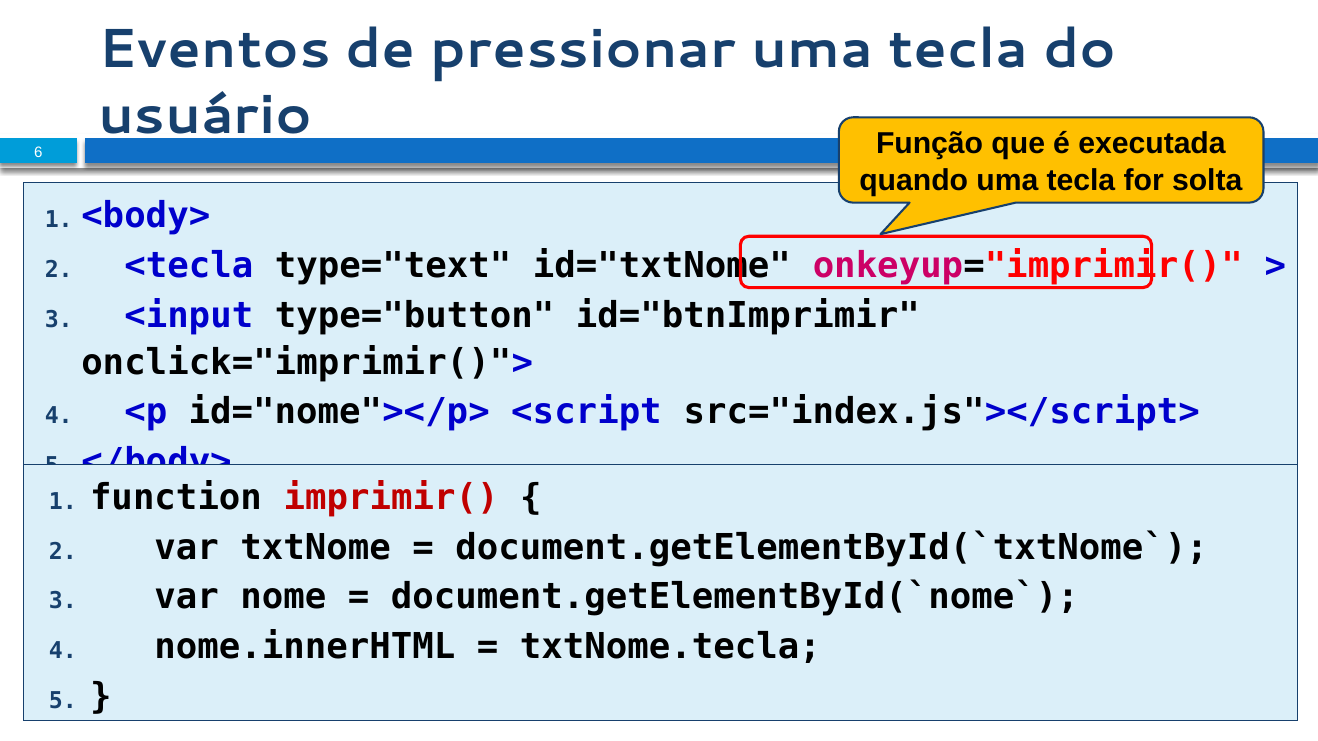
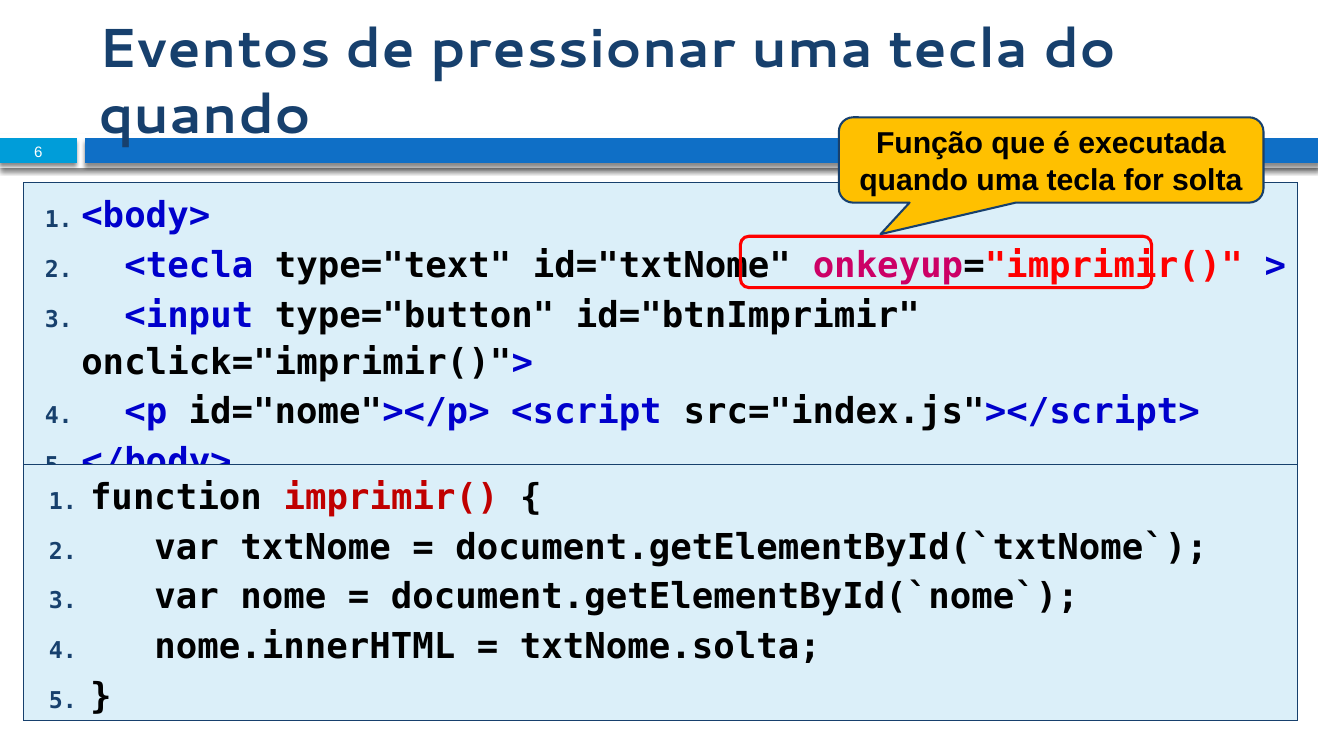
usuário: usuário -> quando (205, 115)
txtNome.tecla: txtNome.tecla -> txtNome.solta (670, 647)
